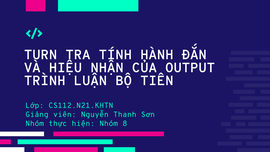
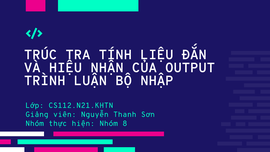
TURN: TURN -> TRÚC (41, 55)
HÀNH: HÀNH -> LIỆU (157, 55)
TIÊN: TIÊN -> NHẬP (157, 81)
